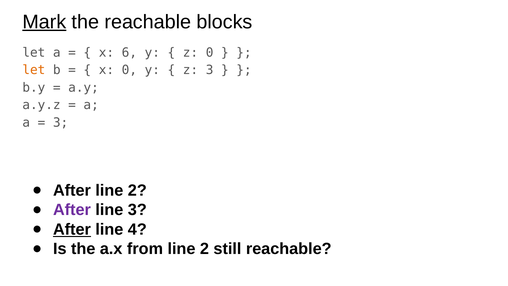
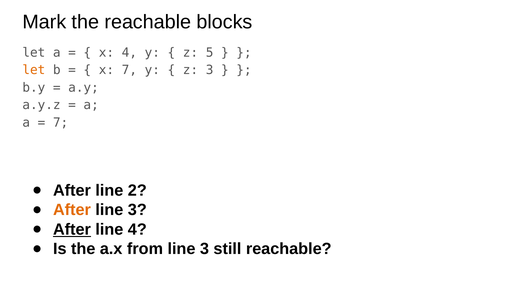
Mark underline: present -> none (44, 22)
x 6: 6 -> 4 (129, 52)
z 0: 0 -> 5 (210, 52)
x 0: 0 -> 7 (129, 70)
3: 3 -> 7 (61, 123)
After colour: purple -> orange (72, 210)
from line 2: 2 -> 3 (204, 249)
